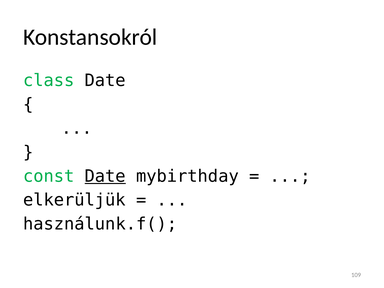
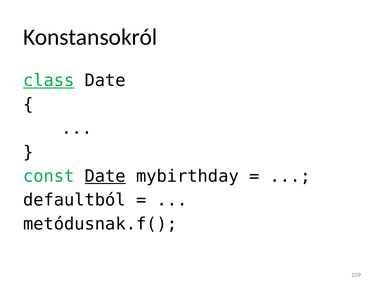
class underline: none -> present (49, 81)
elkerüljük: elkerüljük -> defaultból (74, 200)
használunk.f(: használunk.f( -> metódusnak.f( (100, 224)
